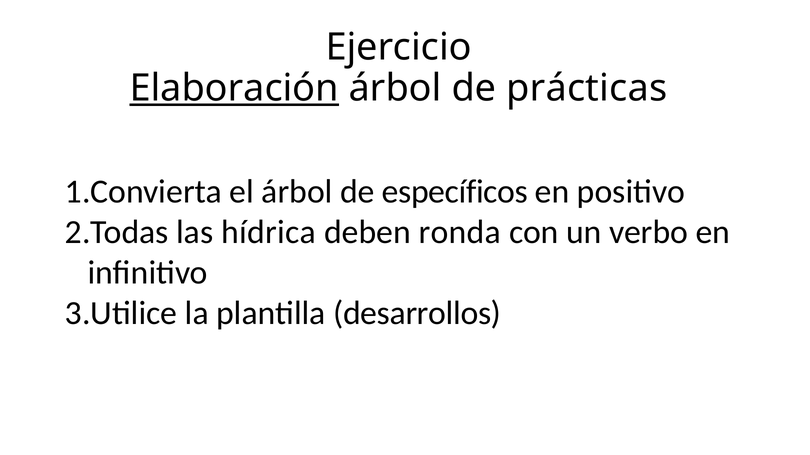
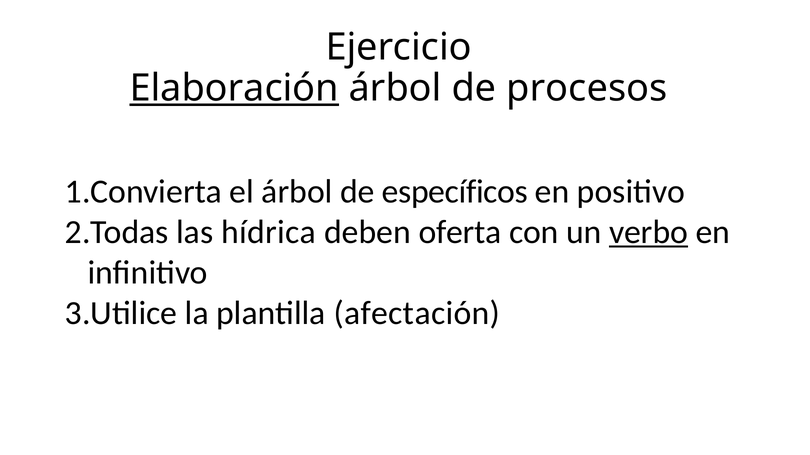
prácticas: prácticas -> procesos (587, 89)
ronda: ronda -> oferta (460, 233)
verbo underline: none -> present (649, 233)
desarrollos: desarrollos -> afectación (417, 314)
